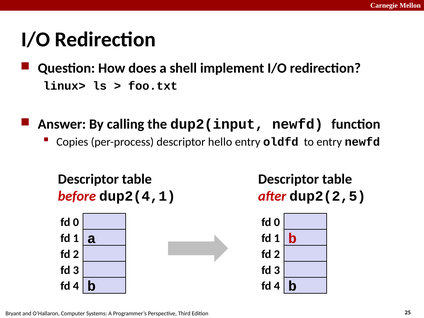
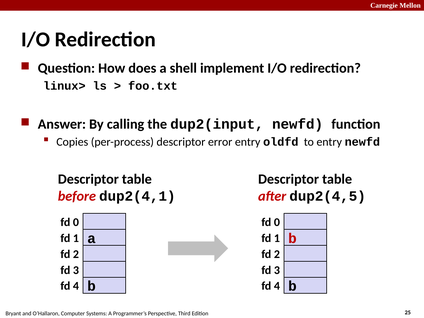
hello: hello -> error (220, 142)
dup2(2,5: dup2(2,5 -> dup2(4,5 (328, 196)
